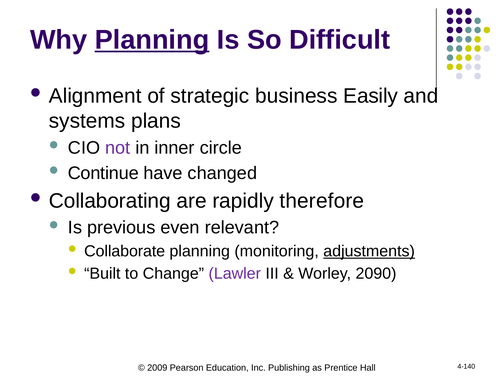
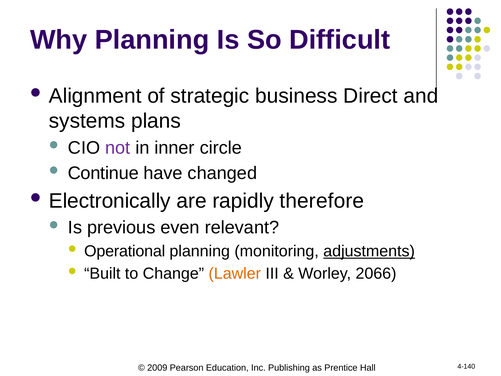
Planning underline: present -> none (152, 40)
Easily: Easily -> Direct (371, 96)
Collaborating: Collaborating -> Electronically (110, 201)
Collaborate: Collaborate -> Operational (125, 251)
Lawler colour: purple -> orange (235, 273)
2090: 2090 -> 2066 (376, 273)
